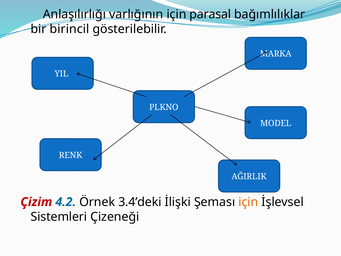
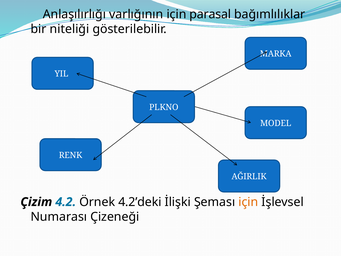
birincil: birincil -> niteliği (69, 29)
Çizim colour: red -> black (36, 202)
3.4’deki: 3.4’deki -> 4.2’deki (140, 202)
Sistemleri: Sistemleri -> Numarası (59, 217)
